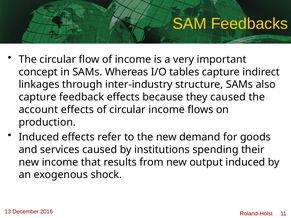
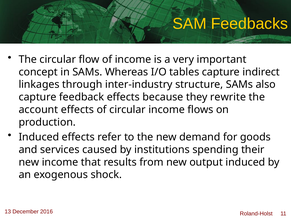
they caused: caused -> rewrite (228, 97)
